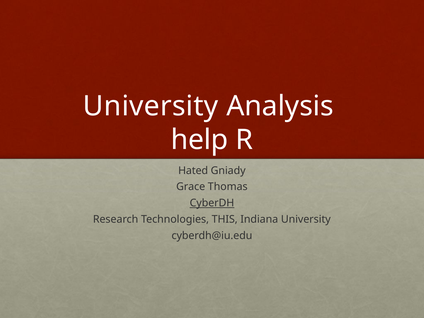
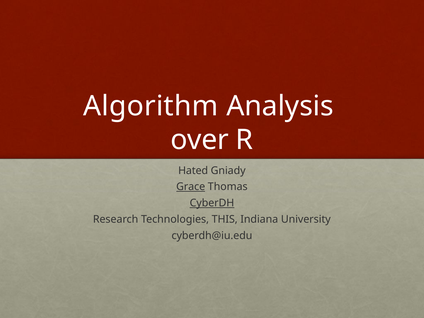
University: University -> Algorithm (151, 106)
help: help -> over (200, 140)
Grace underline: none -> present (191, 187)
